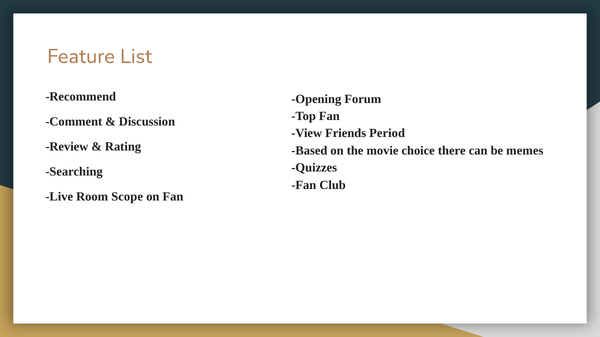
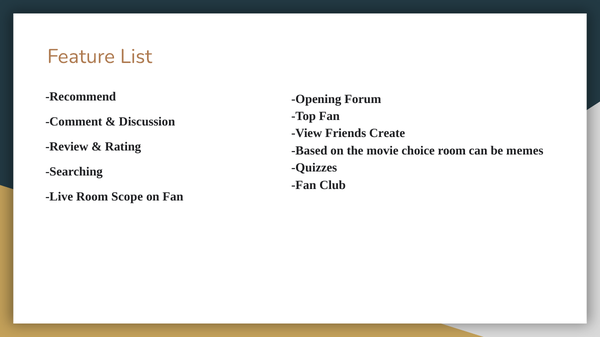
Period: Period -> Create (387, 134)
choice there: there -> room (452, 151)
